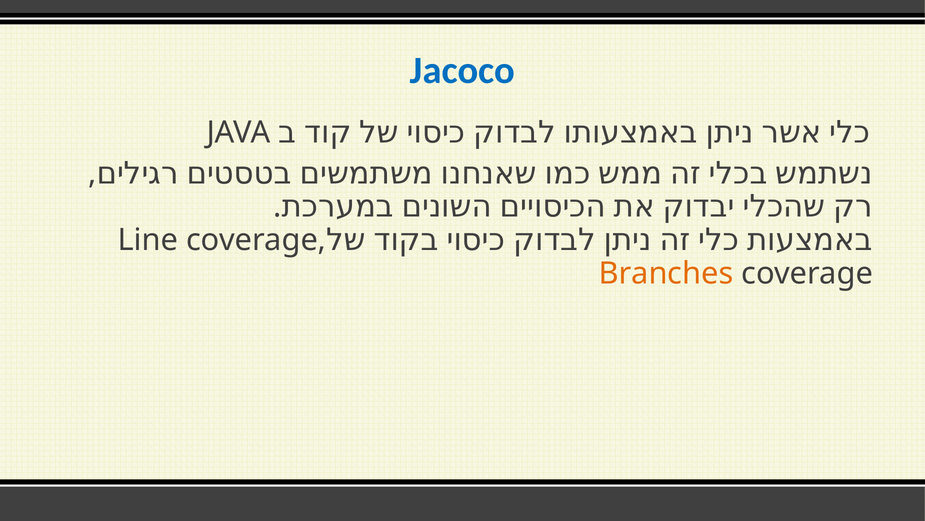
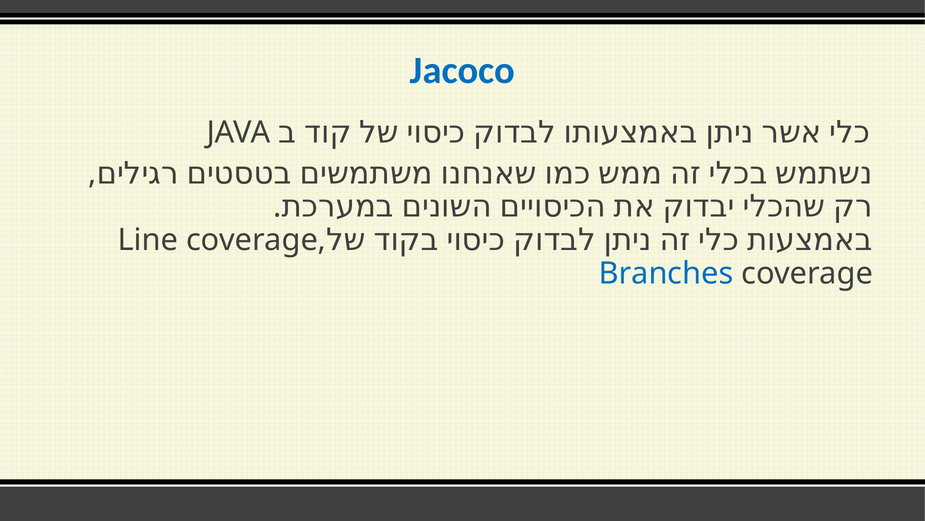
Branches colour: orange -> blue (666, 273)
